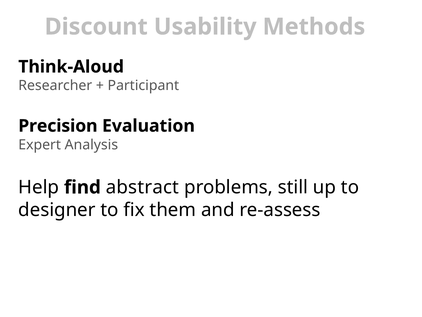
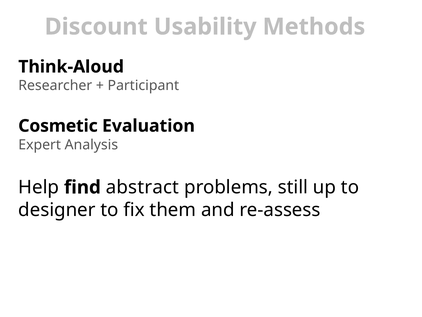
Precision: Precision -> Cosmetic (58, 126)
